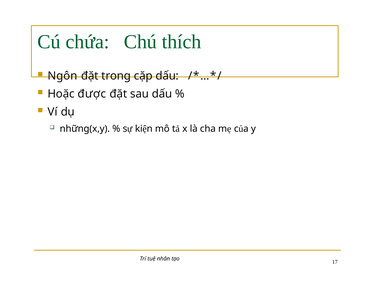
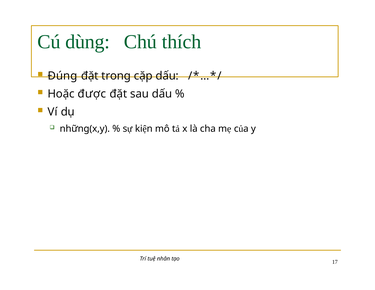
chứa: chứa -> dùng (88, 42)
Ngôn: Ngôn -> Đúng (62, 76)
